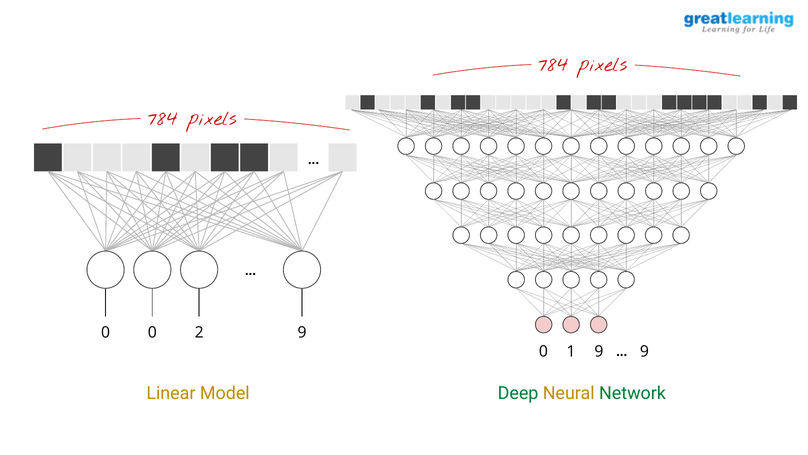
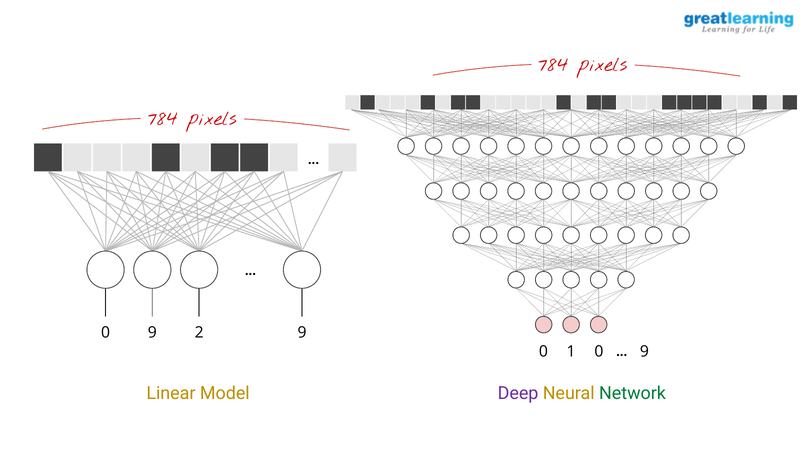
0 0: 0 -> 9 (152, 332)
1 9: 9 -> 0 (599, 351)
Deep colour: green -> purple (518, 393)
